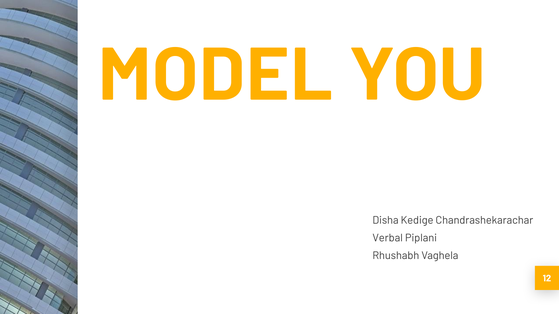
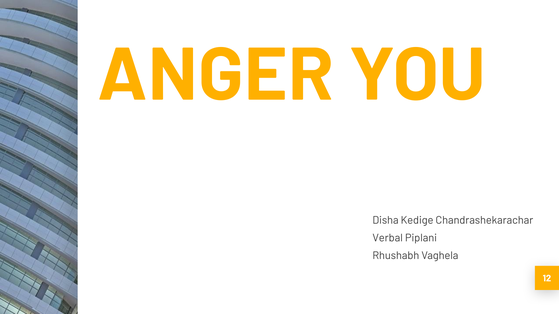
MODEL: MODEL -> ANGER (216, 75)
